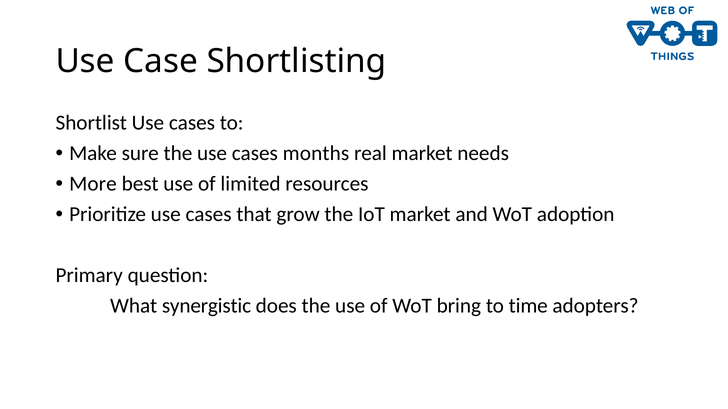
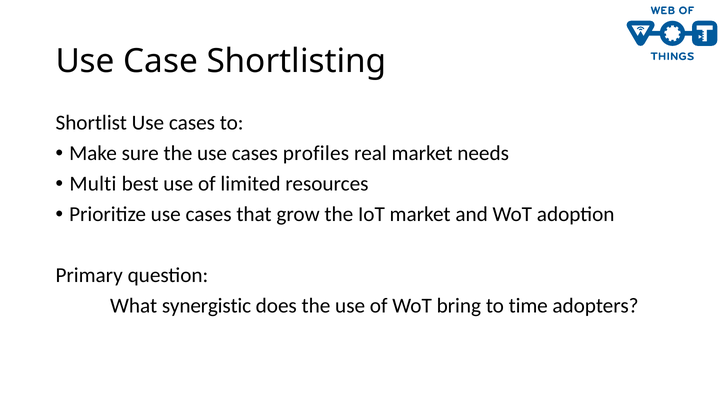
months: months -> profiles (316, 154)
More: More -> Multi (93, 184)
